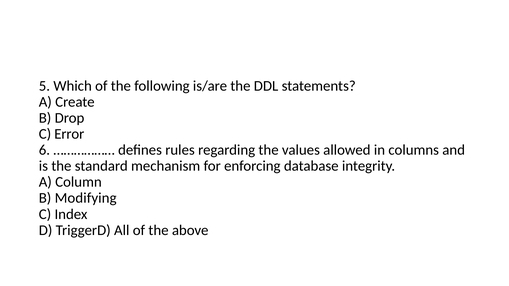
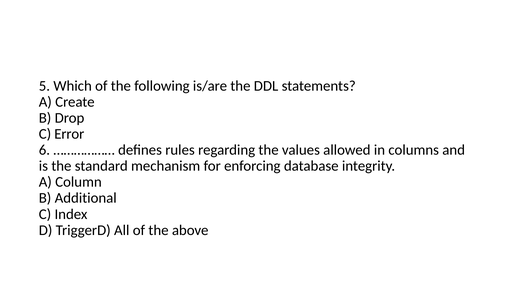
Modifying: Modifying -> Additional (86, 198)
